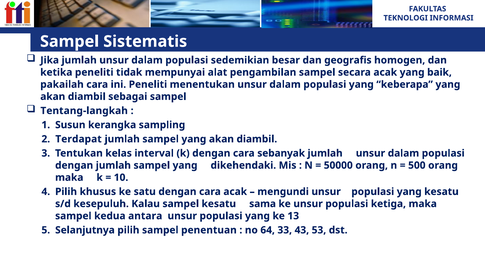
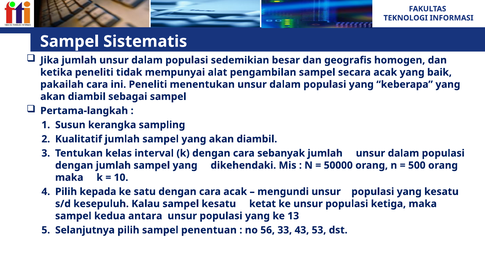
Tentang-langkah: Tentang-langkah -> Pertama-langkah (84, 111)
Terdapat: Terdapat -> Kualitatif (79, 139)
khusus: khusus -> kepada (98, 192)
sama: sama -> ketat (263, 204)
64: 64 -> 56 (268, 230)
